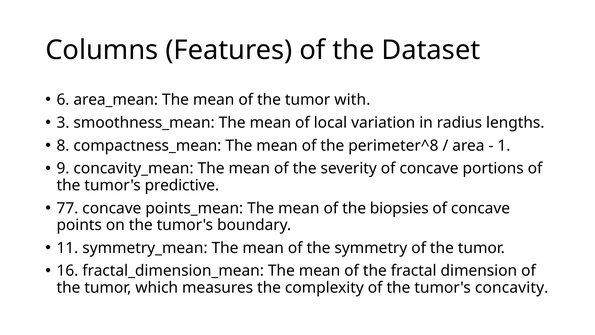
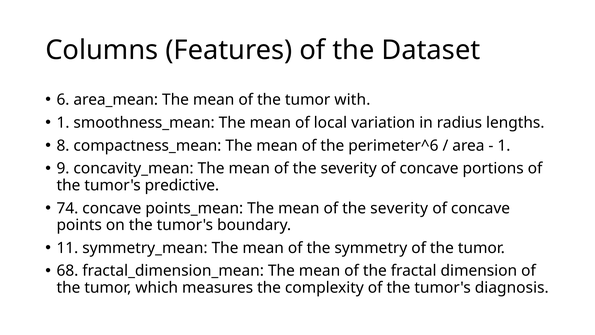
3: 3 -> 1 (63, 123)
perimeter^8: perimeter^8 -> perimeter^6 (393, 145)
77: 77 -> 74 (67, 208)
biopsies: biopsies -> severity (399, 208)
16: 16 -> 68 (67, 271)
concavity: concavity -> diagnosis (512, 287)
